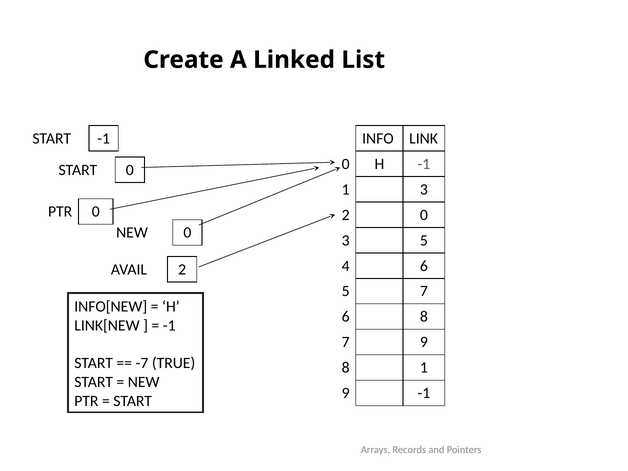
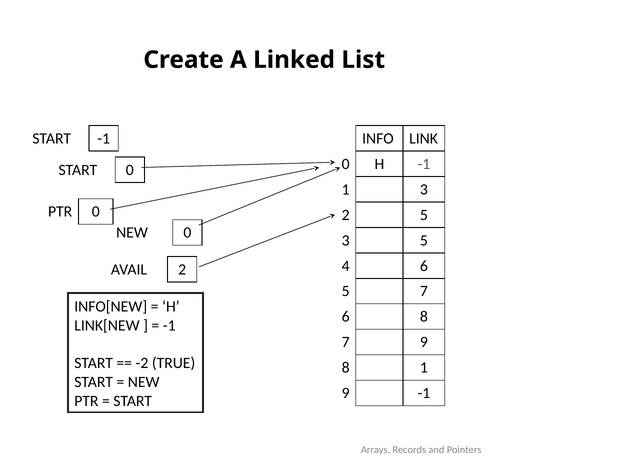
2 0: 0 -> 5 (424, 215)
-7: -7 -> -2 (142, 363)
